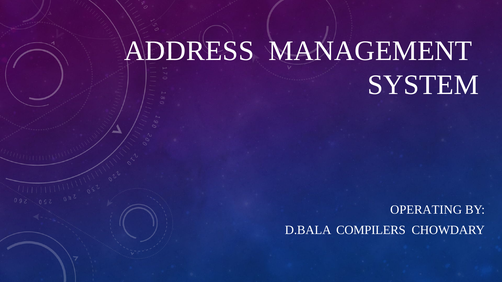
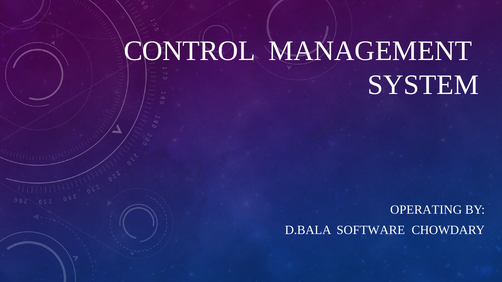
ADDRESS: ADDRESS -> CONTROL (189, 51)
COMPILERS: COMPILERS -> SOFTWARE (371, 230)
